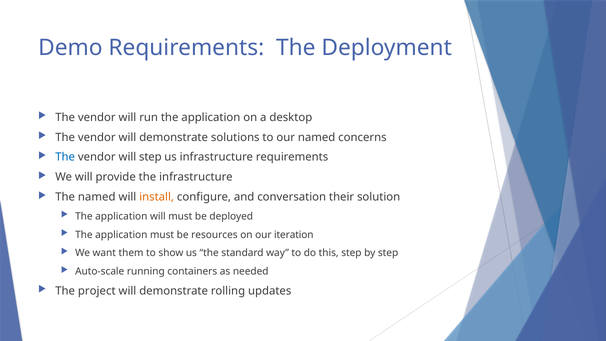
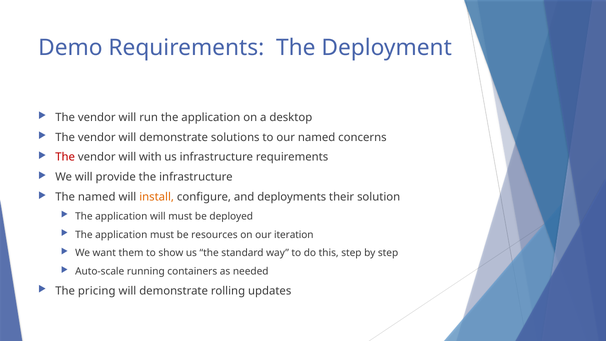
The colour: blue -> red (65, 157)
will step: step -> with (150, 157)
conversation: conversation -> deployments (292, 197)
project: project -> pricing (97, 291)
